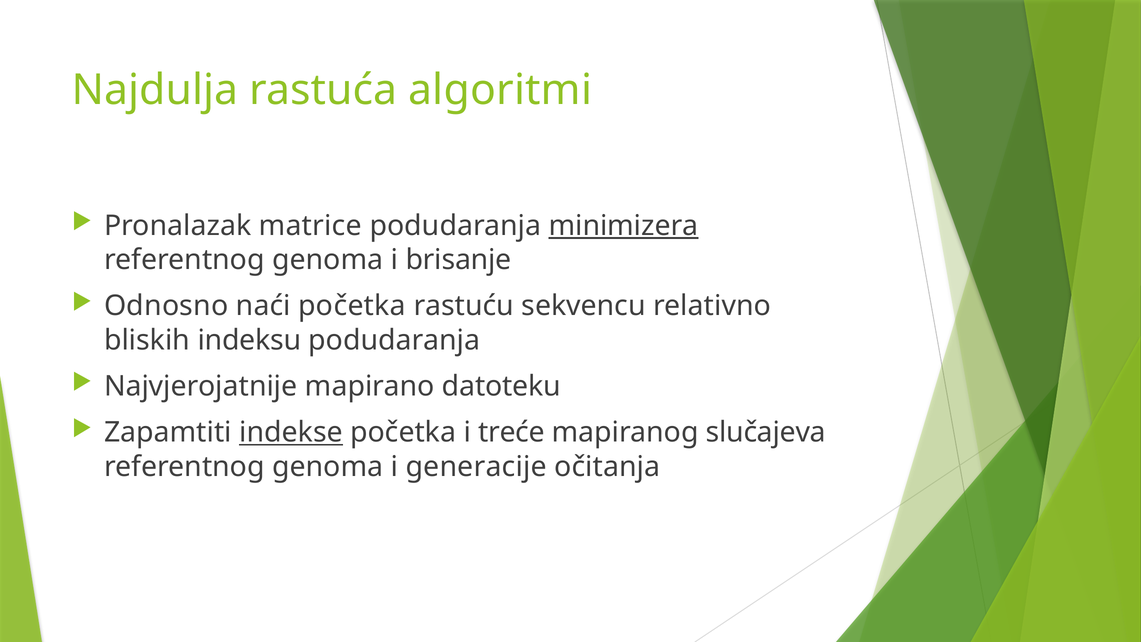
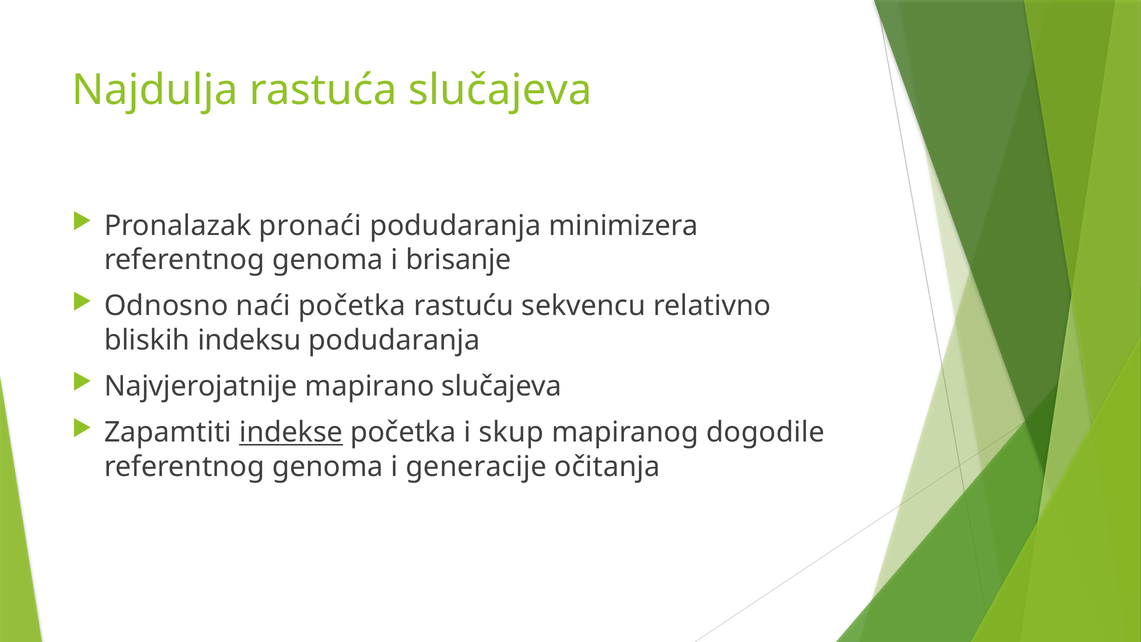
rastuća algoritmi: algoritmi -> slučajeva (500, 90)
matrice: matrice -> pronaći (310, 226)
minimizera underline: present -> none (624, 226)
mapirano datoteku: datoteku -> slučajeva (502, 386)
treće: treće -> skup (511, 432)
slučajeva: slučajeva -> dogodile (766, 432)
